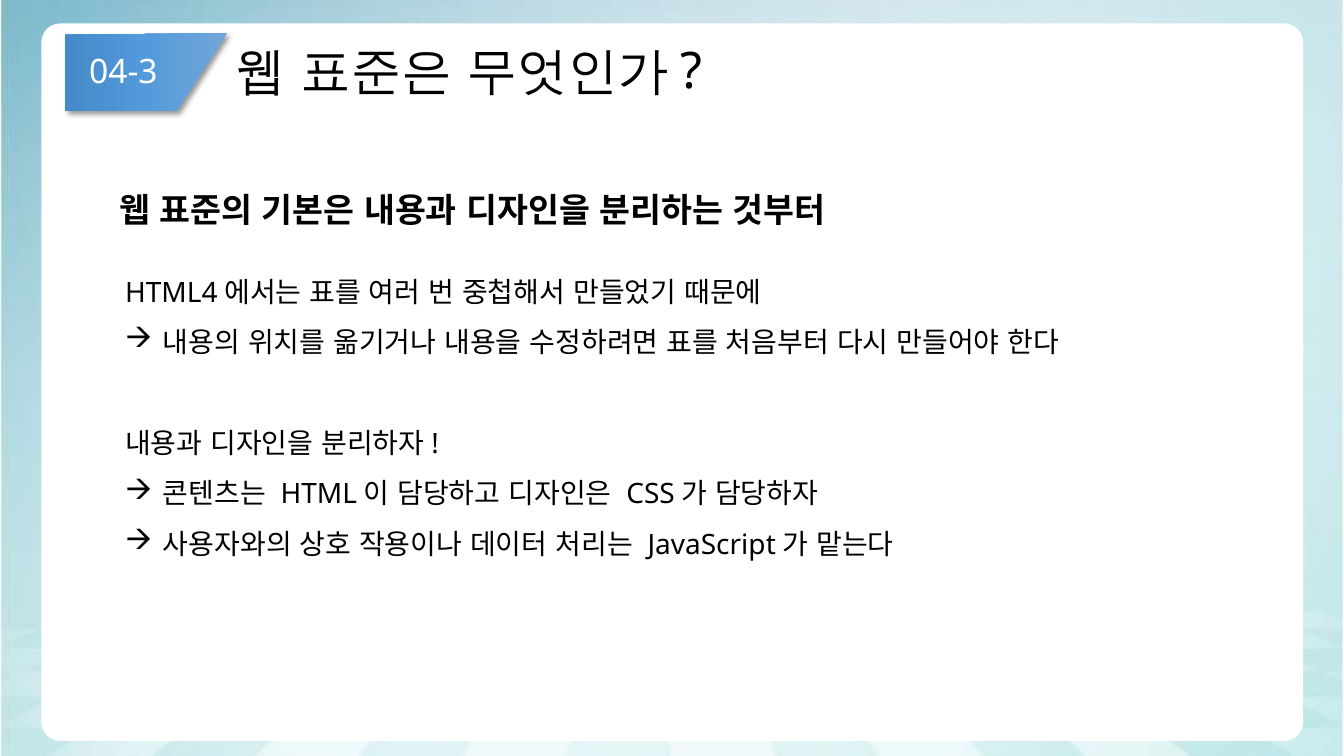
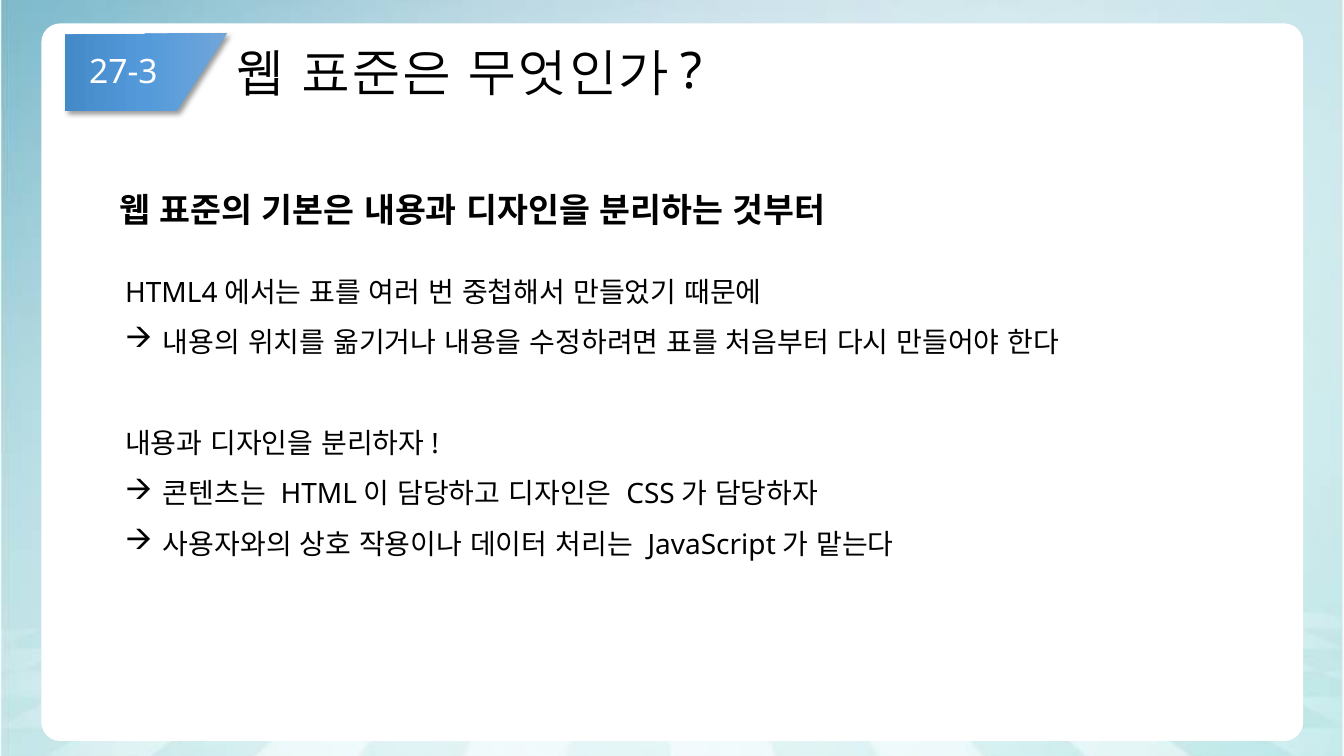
04-3: 04-3 -> 27-3 (123, 73)
